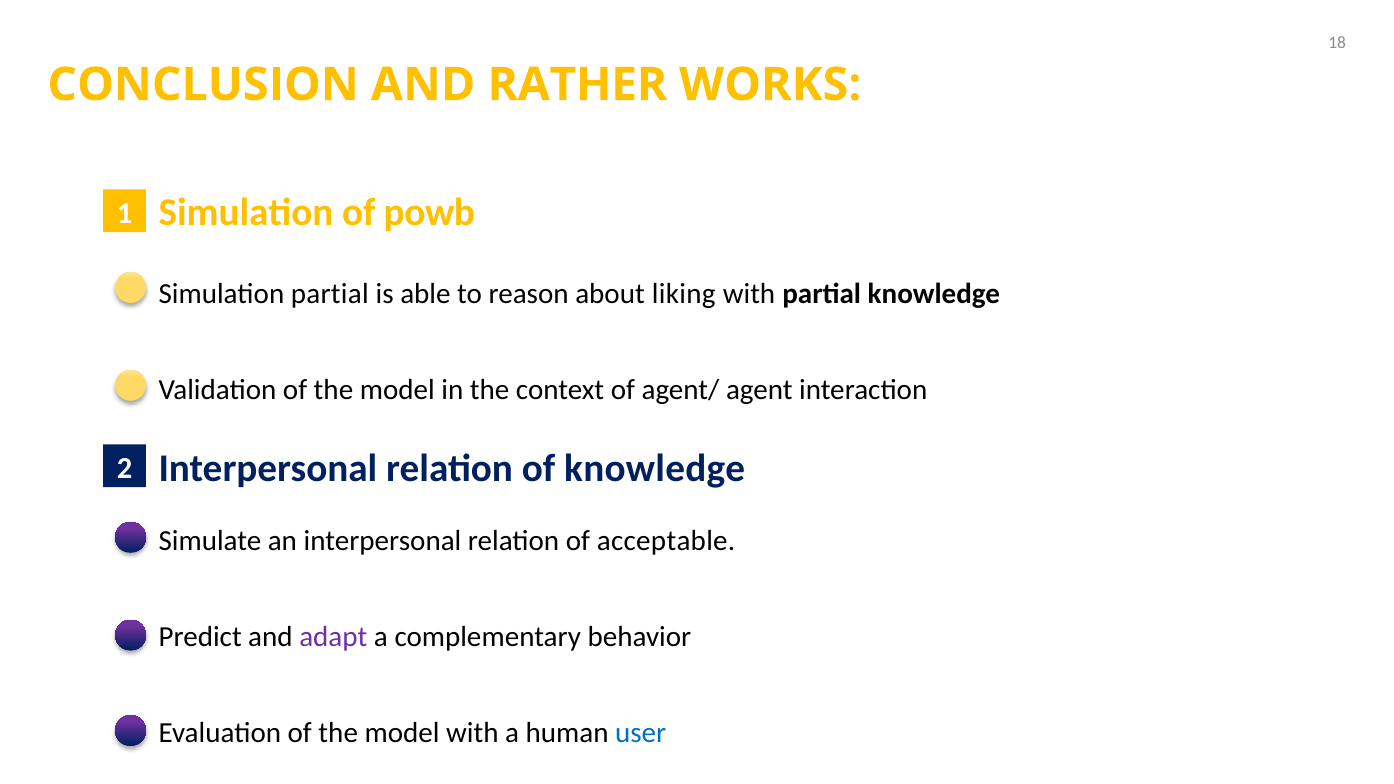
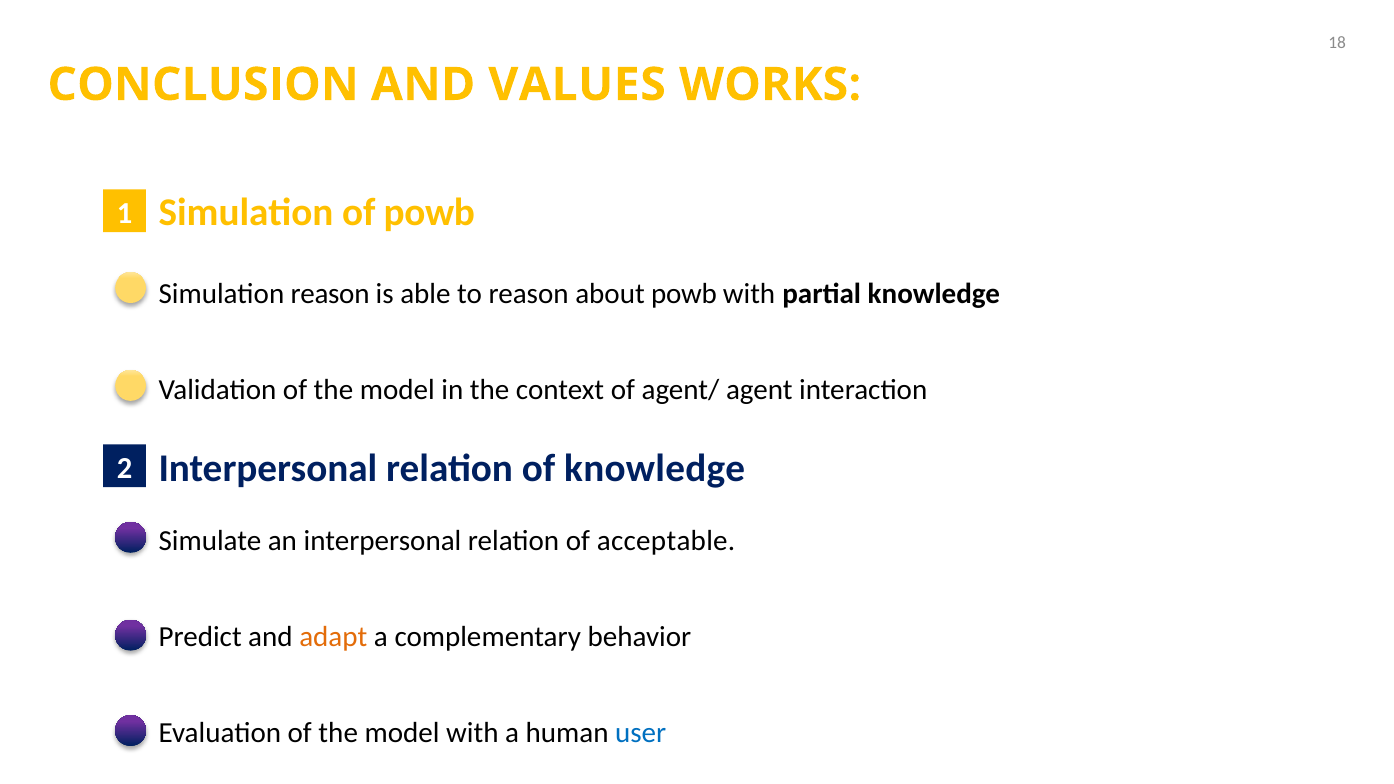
RATHER: RATHER -> VALUES (577, 85)
Simulation partial: partial -> reason (330, 294)
about liking: liking -> powb (684, 294)
adapt colour: purple -> orange (333, 637)
